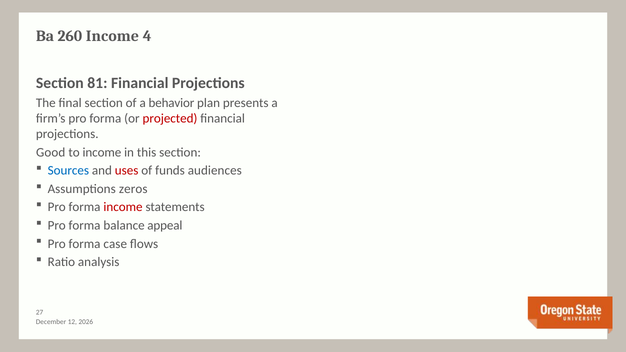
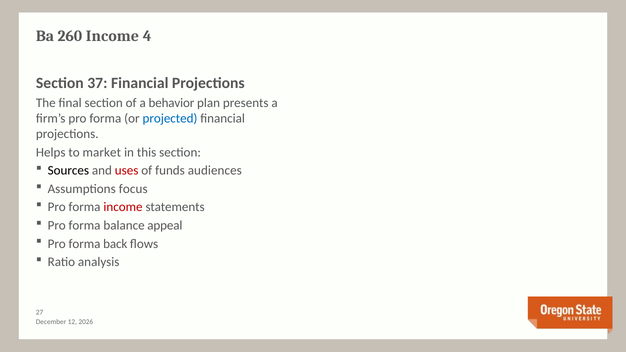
81: 81 -> 37 (97, 83)
projected colour: red -> blue (170, 119)
Good: Good -> Helps (51, 152)
to income: income -> market (102, 152)
Sources colour: blue -> black (68, 171)
zeros: zeros -> focus (133, 189)
case: case -> back (115, 244)
